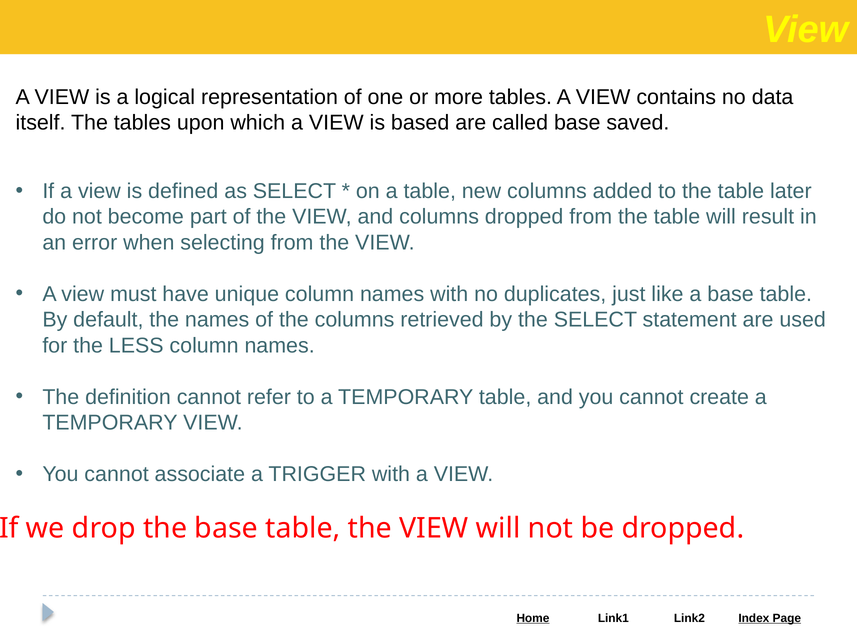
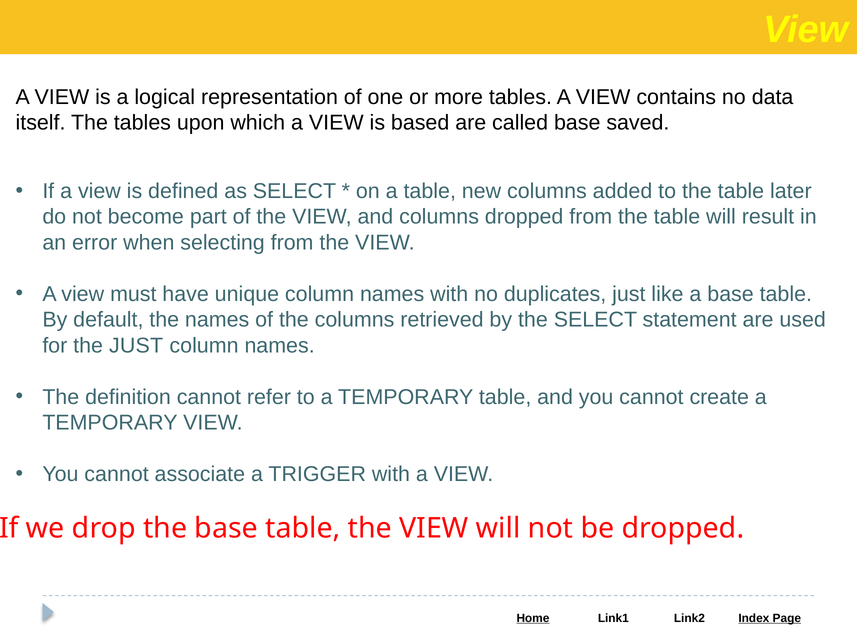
the LESS: LESS -> JUST (136, 345)
